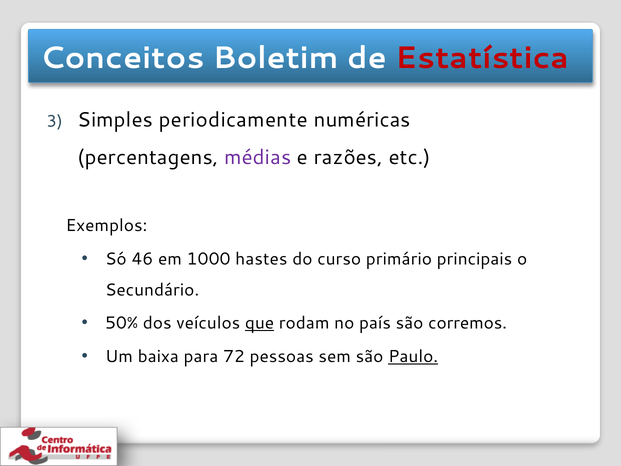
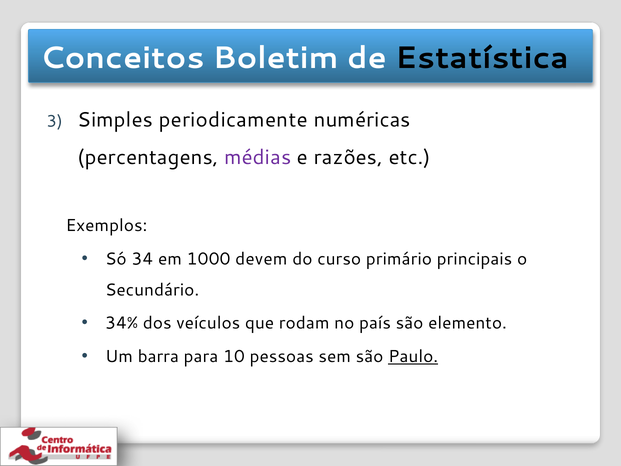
Estatística colour: red -> black (482, 58)
46: 46 -> 34 (142, 259)
hastes: hastes -> devem (261, 259)
50%: 50% -> 34% (122, 323)
que underline: present -> none (260, 323)
corremos: corremos -> elemento (468, 323)
baixa: baixa -> barra (158, 356)
72: 72 -> 10 (234, 356)
